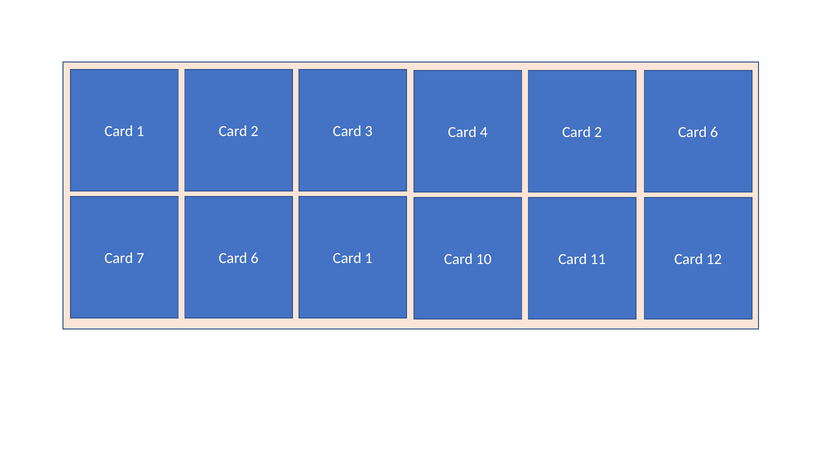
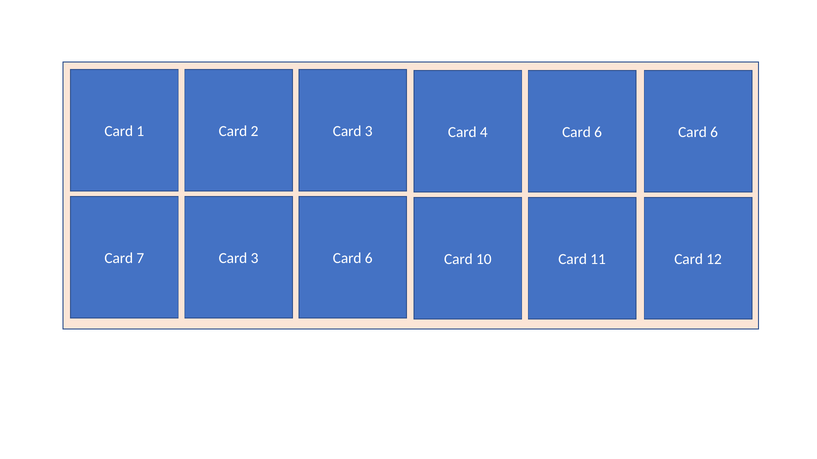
2: 2 -> 6 (598, 132)
7 Card 6: 6 -> 3 (255, 259)
1: 1 -> 6 (369, 259)
